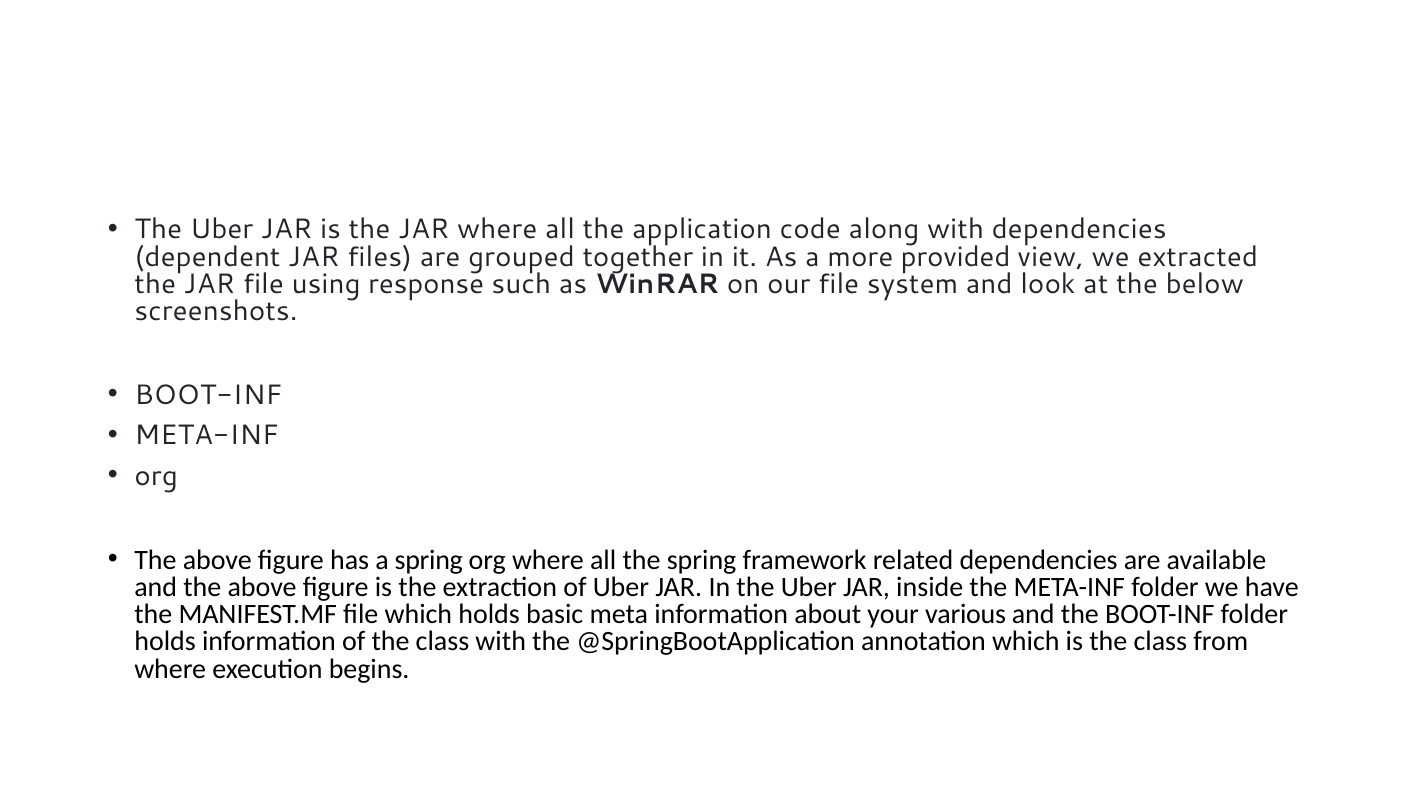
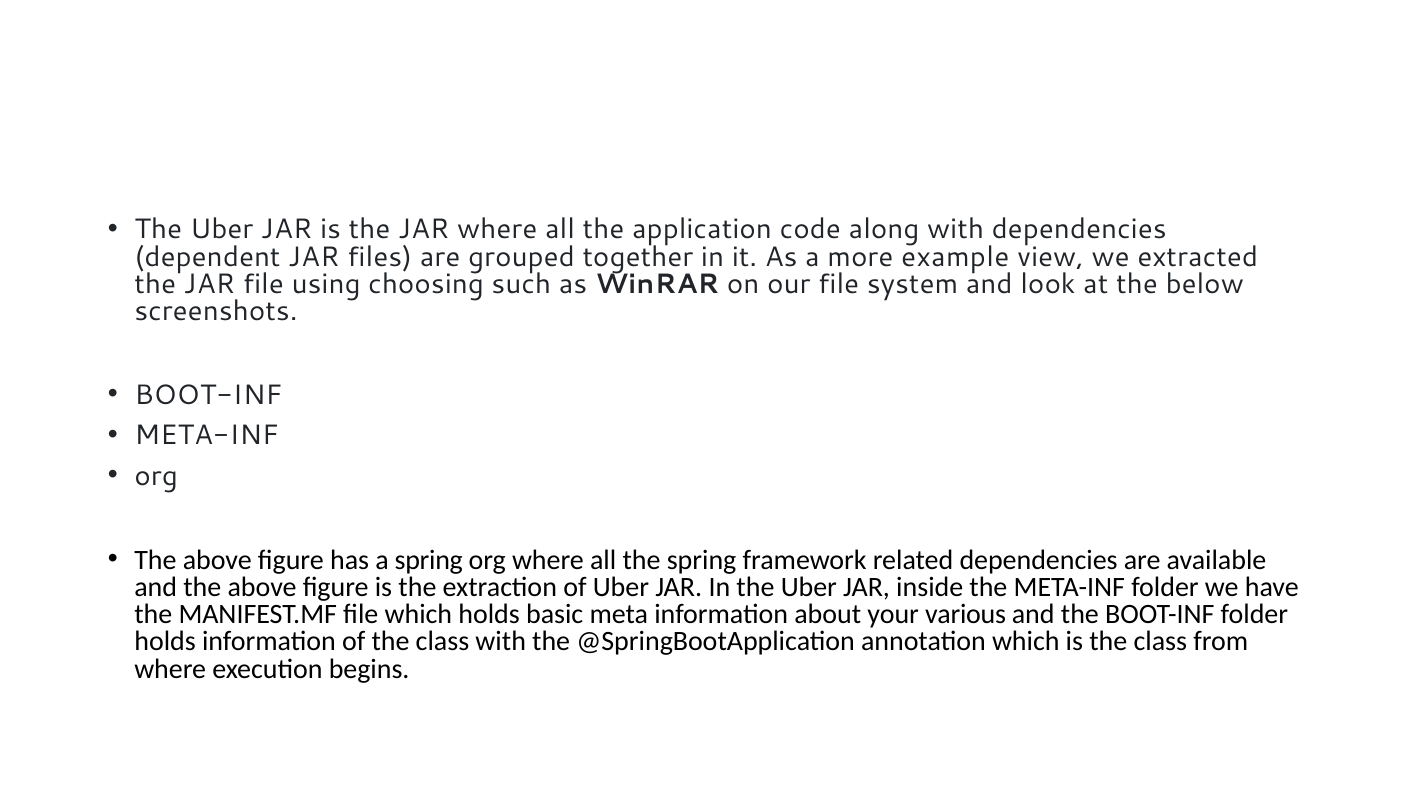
provided: provided -> example (955, 257)
response: response -> choosing (426, 284)
